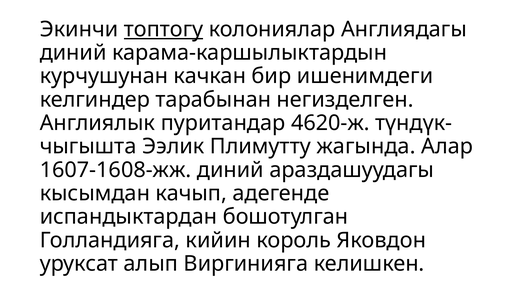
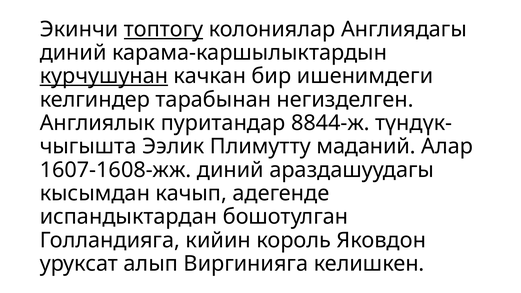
курчушунан underline: none -> present (104, 76)
4620-ж: 4620-ж -> 8844-ж (330, 123)
жагында: жагында -> маданий (366, 146)
